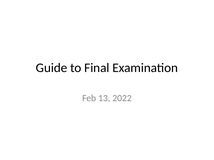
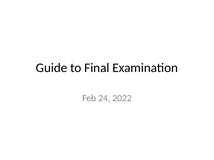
13: 13 -> 24 (104, 98)
